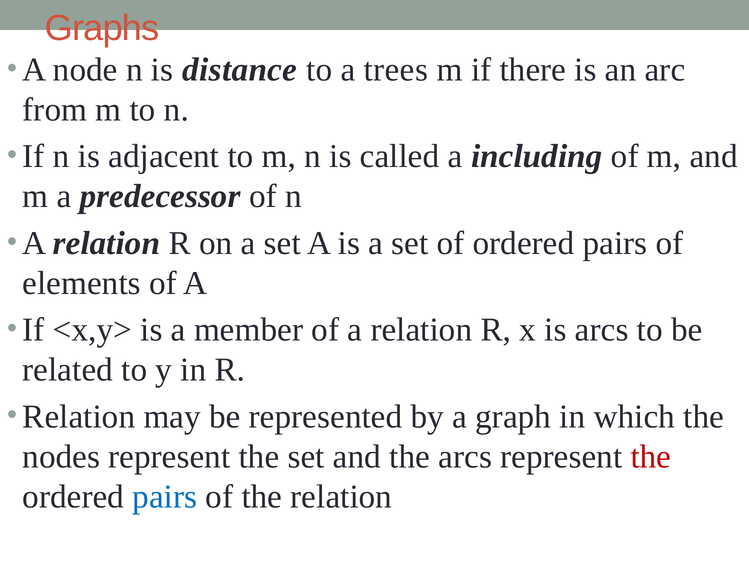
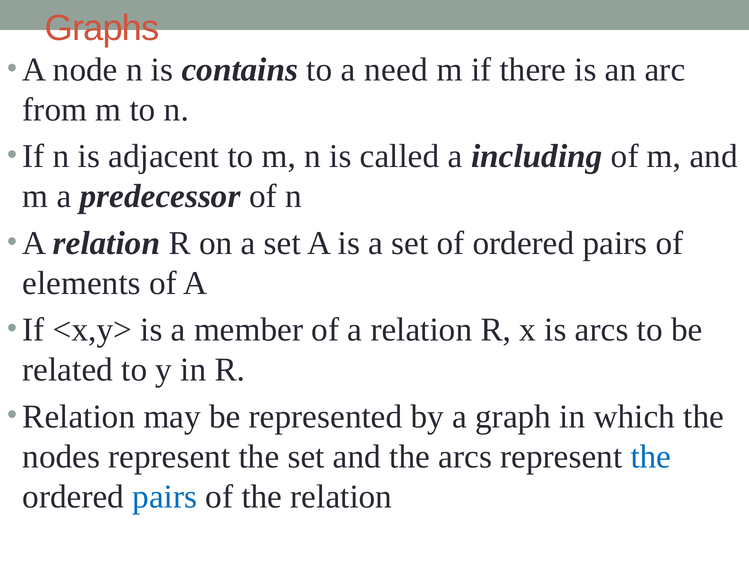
distance: distance -> contains (240, 70)
trees: trees -> need (396, 70)
the colour: red -> blue (651, 456)
